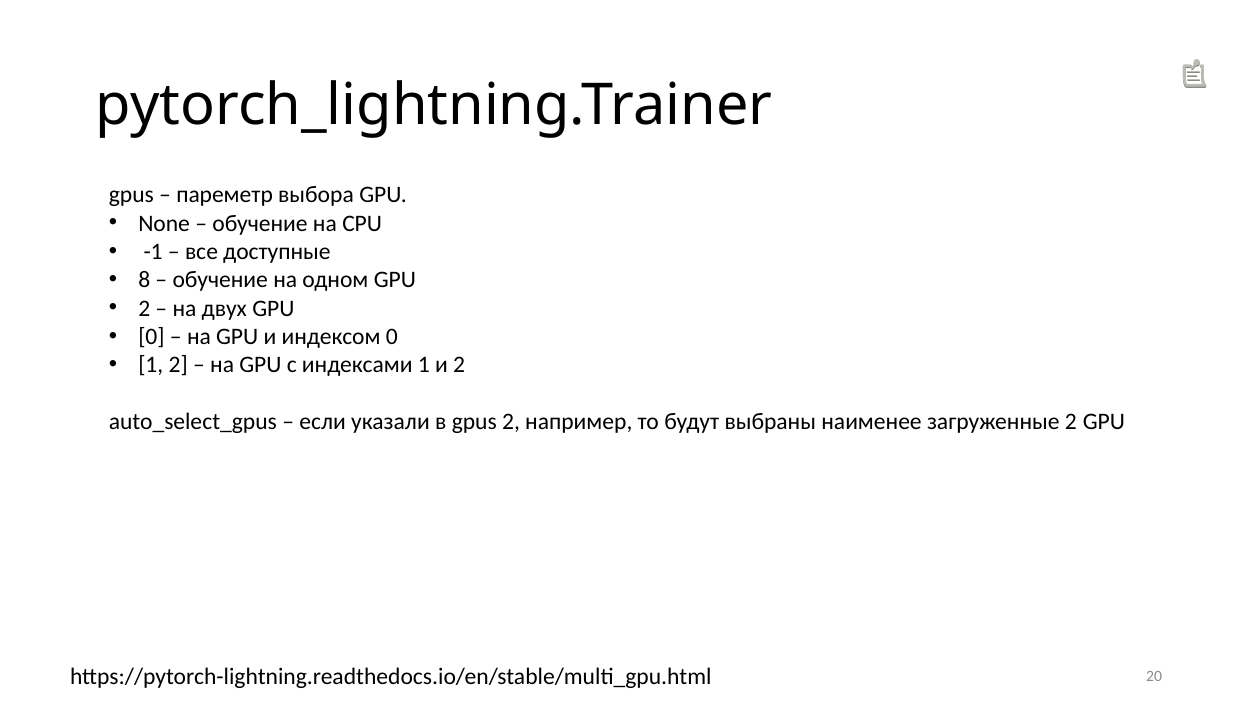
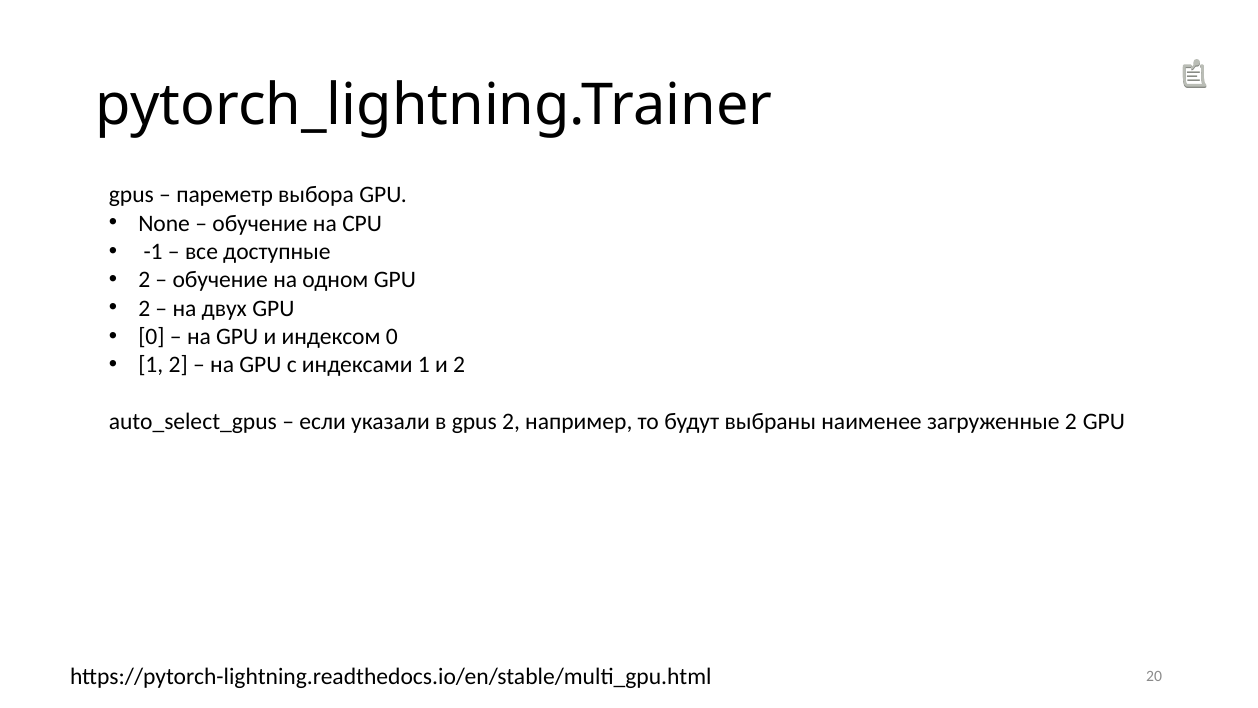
8: 8 -> 2 (144, 280)
